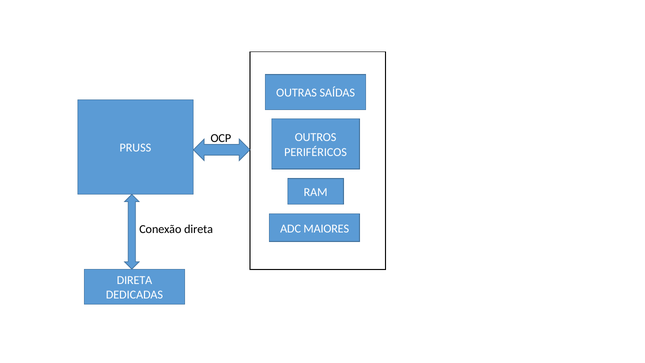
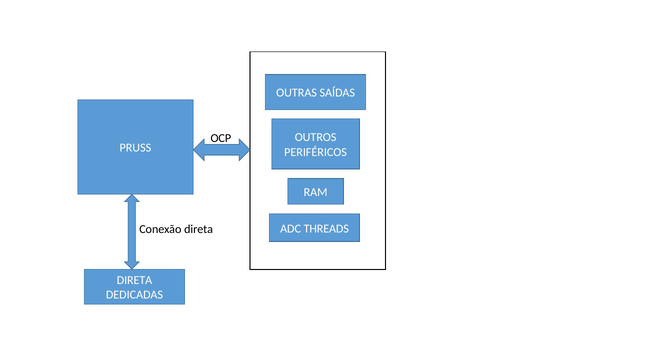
MAIORES: MAIORES -> THREADS (326, 228)
